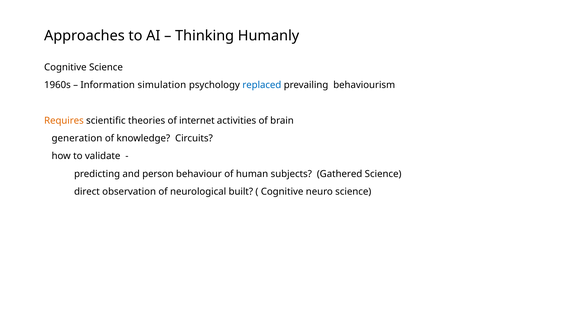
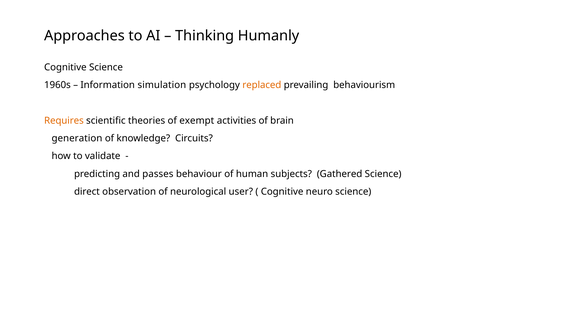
replaced colour: blue -> orange (262, 85)
internet: internet -> exempt (197, 121)
person: person -> passes (158, 174)
built: built -> user (241, 192)
